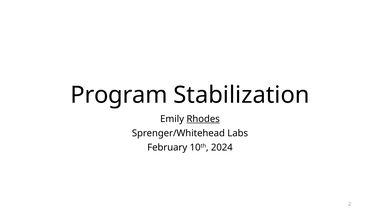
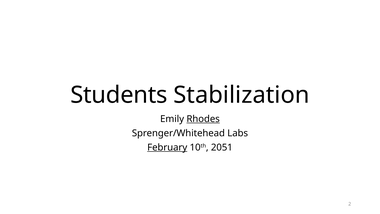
Program: Program -> Students (119, 95)
February underline: none -> present (167, 147)
2024: 2024 -> 2051 (222, 147)
